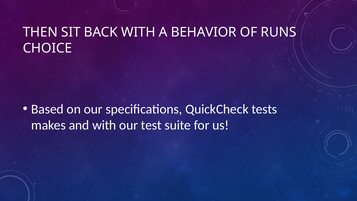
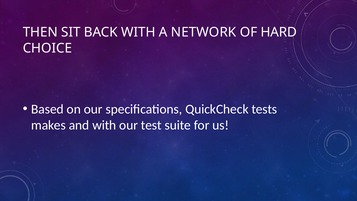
BEHAVIOR: BEHAVIOR -> NETWORK (204, 32)
RUNS: RUNS -> HARD (279, 32)
